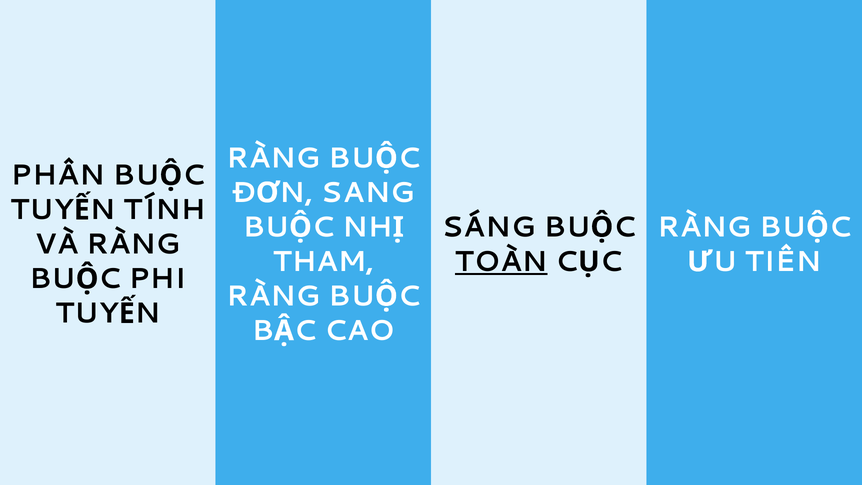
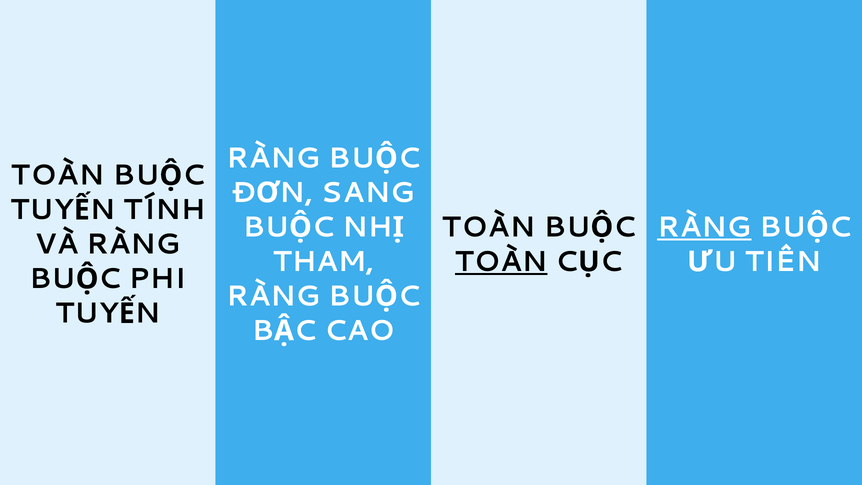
PHÂN: PHÂN -> TOÀN (58, 175)
SÁNG: SÁNG -> TOÀN (489, 227)
RÀNG underline: none -> present (704, 227)
